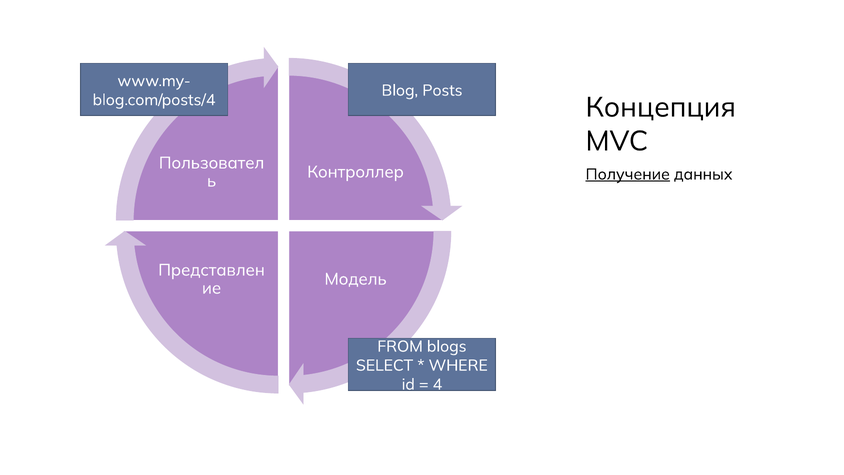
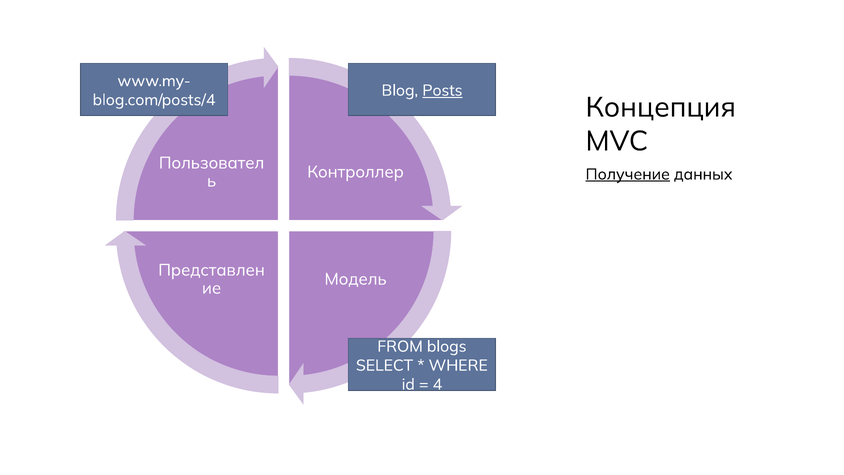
Posts underline: none -> present (442, 90)
